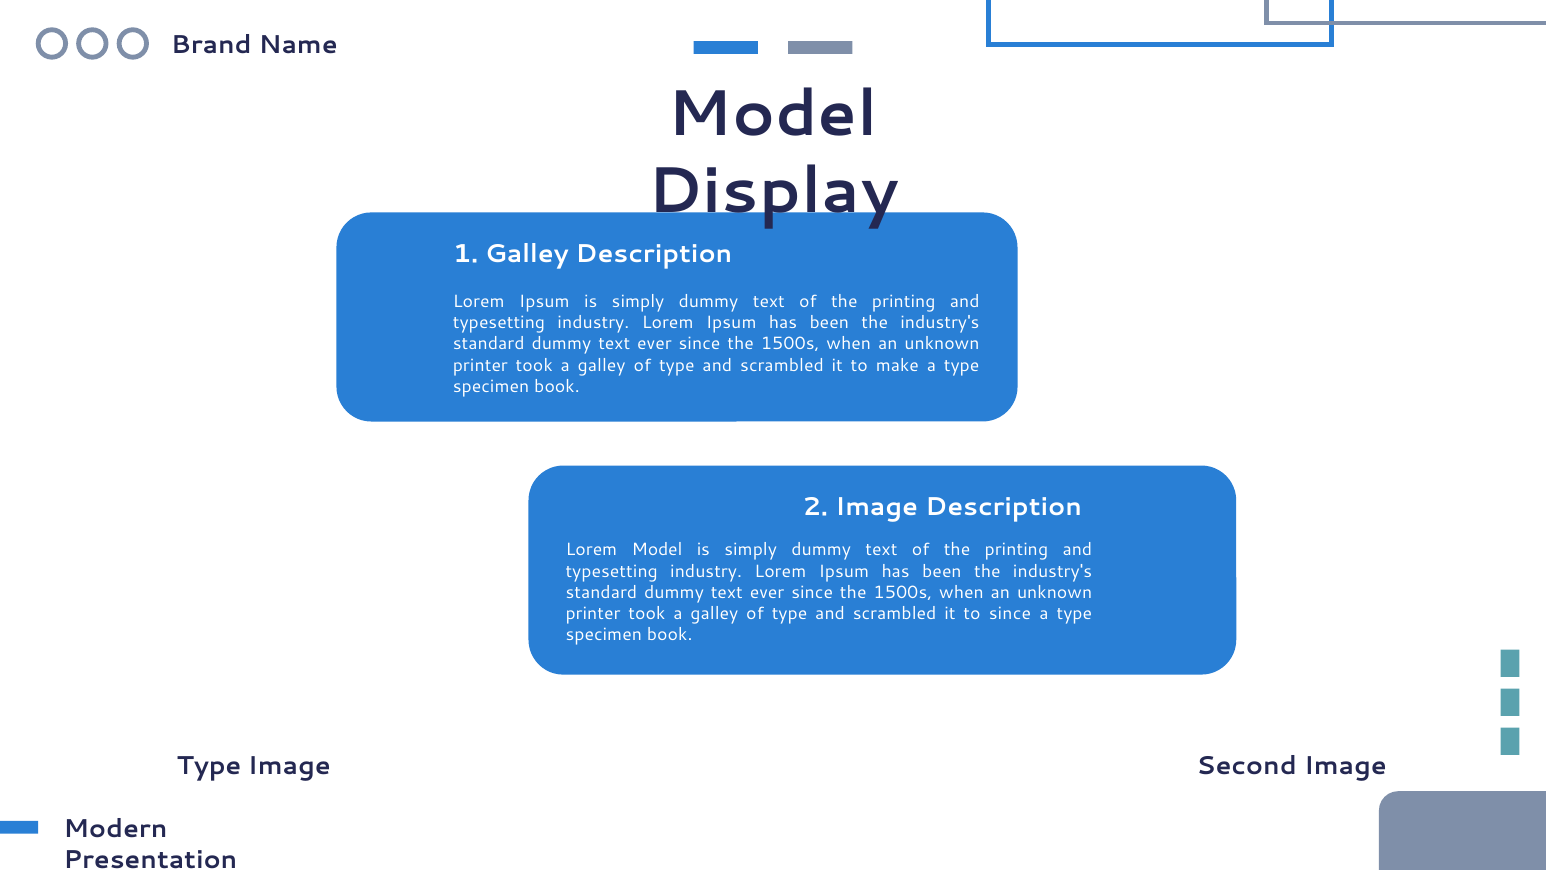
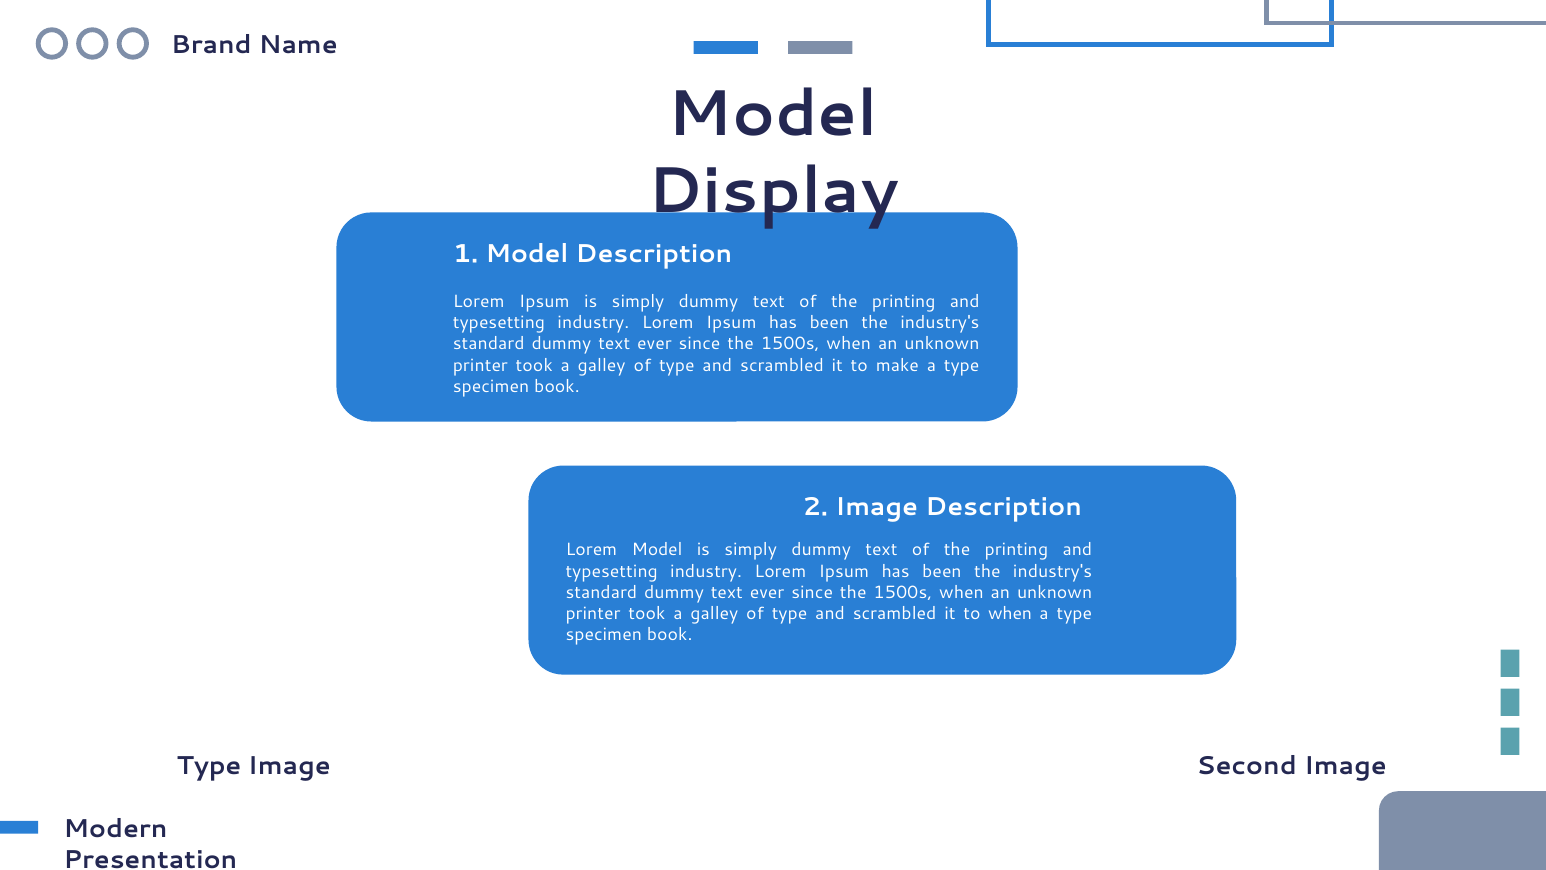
1 Galley: Galley -> Model (527, 254)
to since: since -> when (1010, 613)
